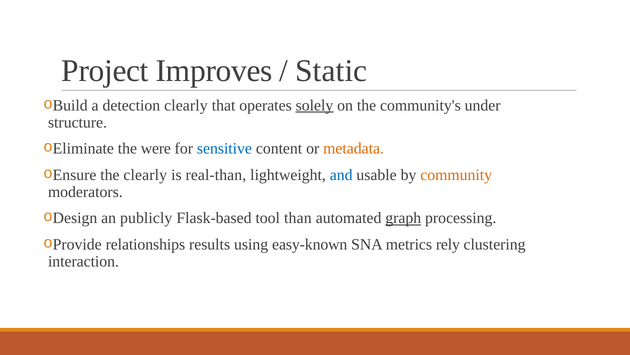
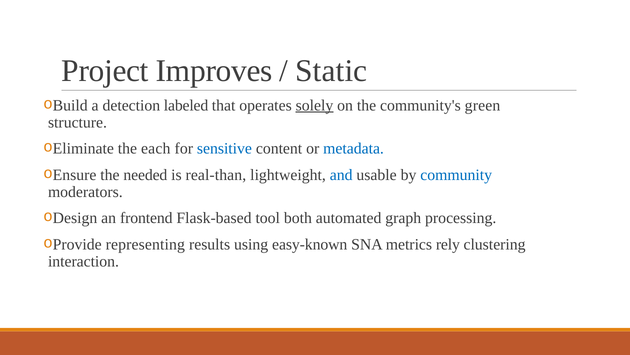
detection clearly: clearly -> labeled (186, 105)
under: under -> green (483, 105)
were: were -> each (156, 148)
metadata colour: orange -> blue (354, 148)
the clearly: clearly -> needed (145, 174)
community colour: orange -> blue (456, 174)
publicly: publicly -> frontend (146, 218)
than: than -> both (298, 218)
graph underline: present -> none (403, 218)
relationships: relationships -> representing (145, 244)
